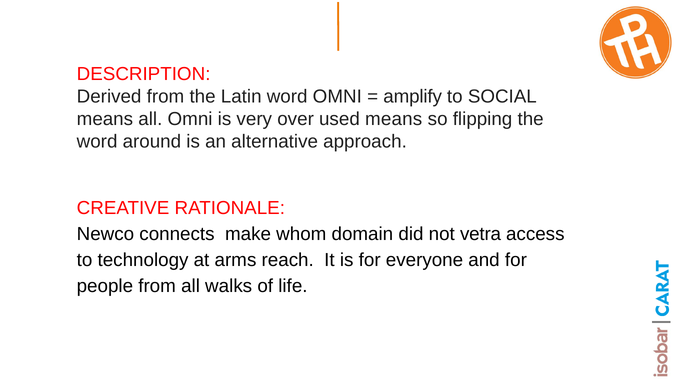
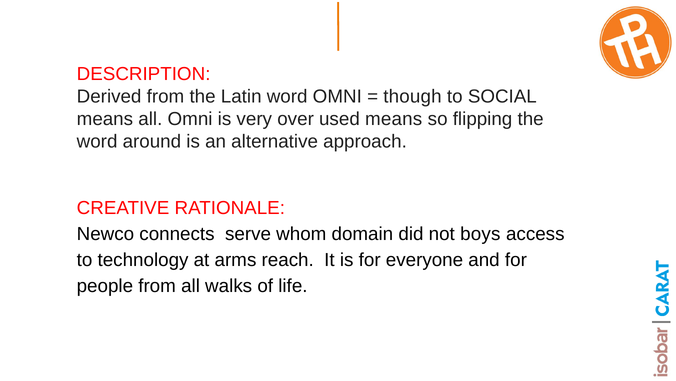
amplify: amplify -> though (412, 96)
make: make -> serve (248, 234)
vetra: vetra -> boys (480, 234)
